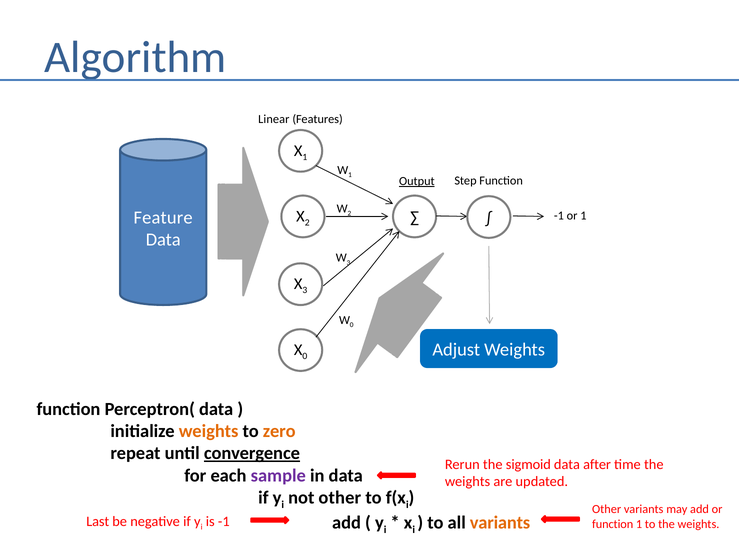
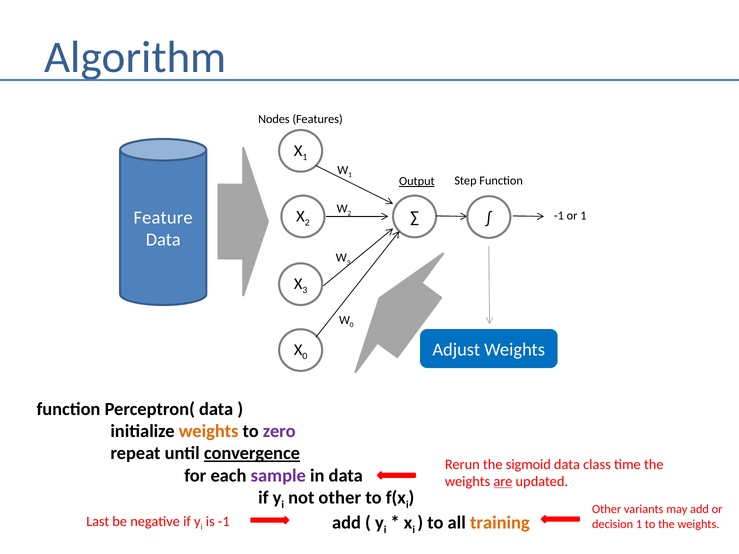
Linear: Linear -> Nodes (274, 119)
zero colour: orange -> purple (279, 431)
after: after -> class (597, 465)
are underline: none -> present (503, 482)
all variants: variants -> training (500, 523)
function: function -> decision (613, 524)
